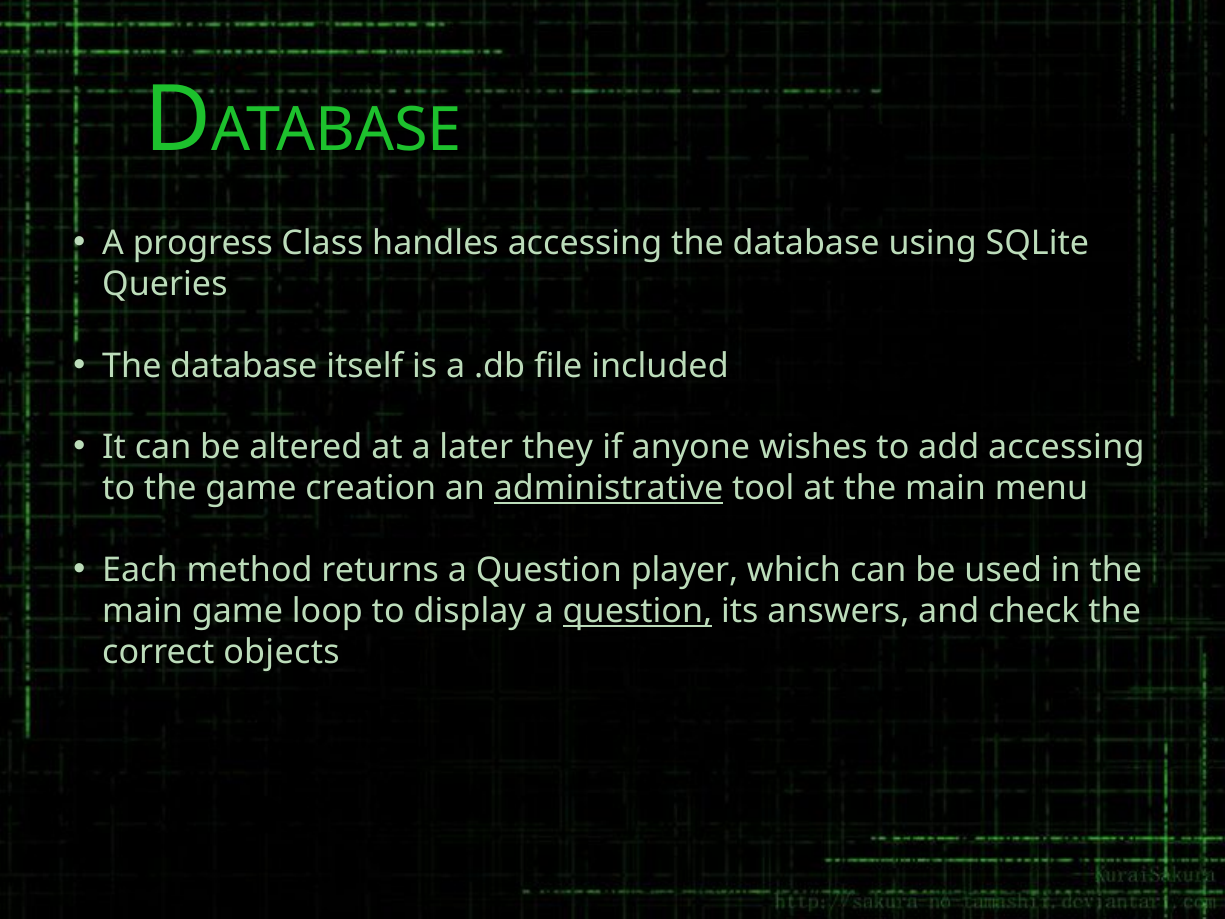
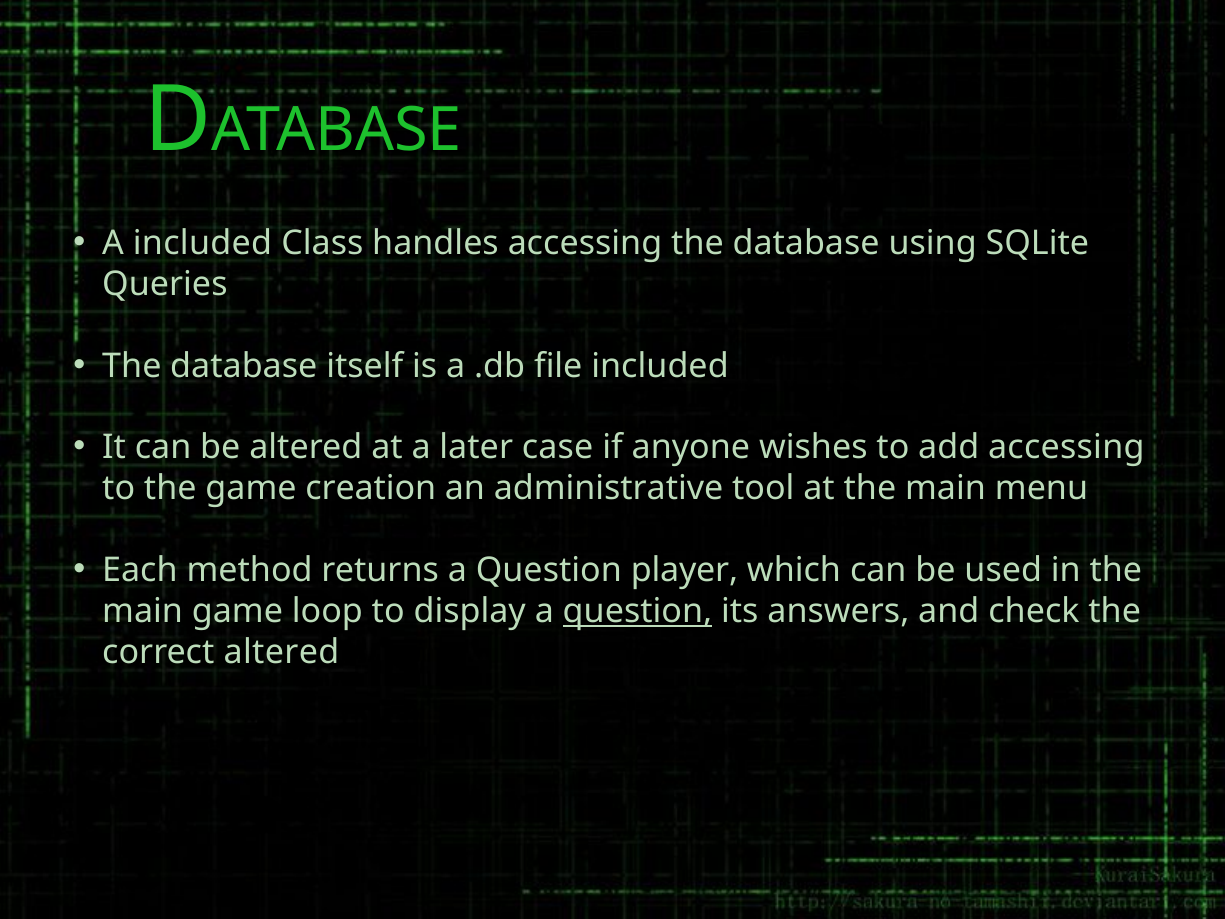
A progress: progress -> included (203, 243)
they: they -> case (558, 447)
administrative underline: present -> none (609, 488)
correct objects: objects -> altered (281, 652)
